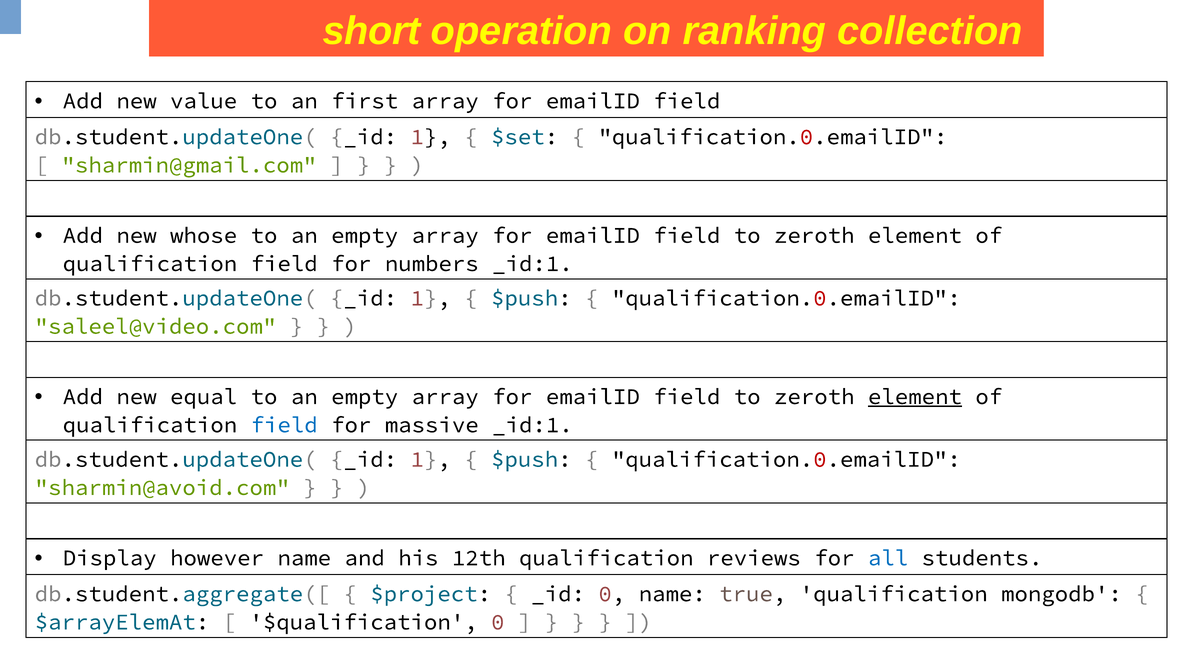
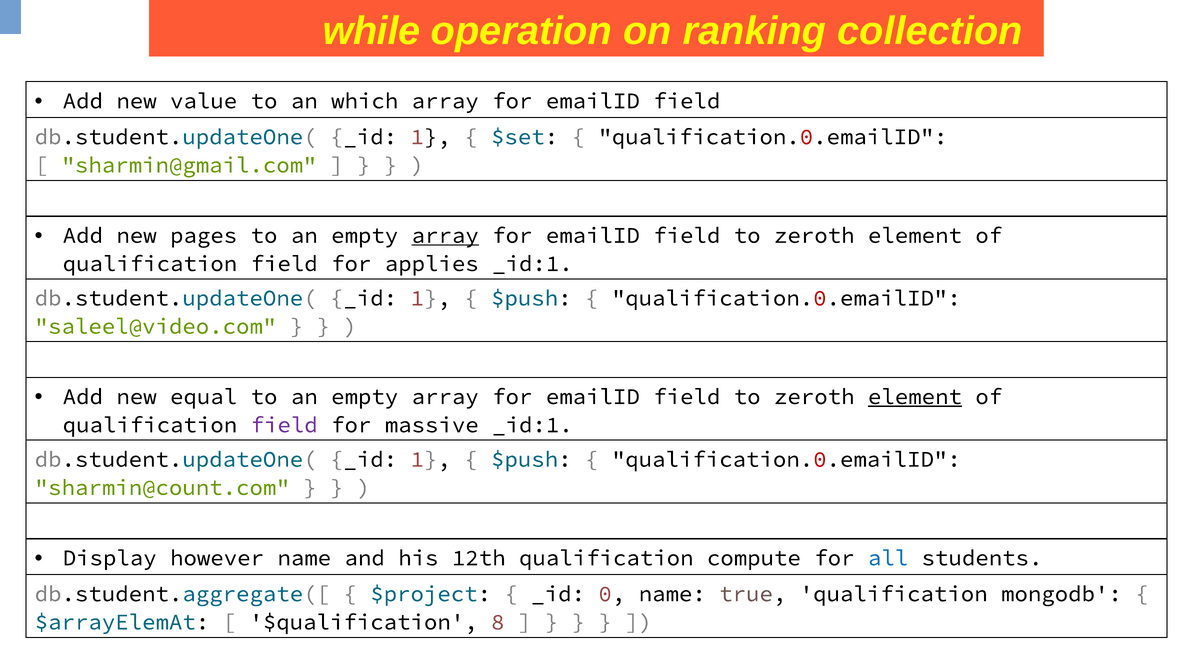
short: short -> while (371, 31)
first: first -> which (365, 101)
whose: whose -> pages (204, 235)
array underline: none -> present (445, 235)
numbers: numbers -> applies (432, 264)
field colour: blue -> purple (284, 425)
sharmin@avoid.com: sharmin@avoid.com -> sharmin@count.com (162, 488)
reviews: reviews -> compute (754, 558)
$qualification 0: 0 -> 8 (498, 622)
